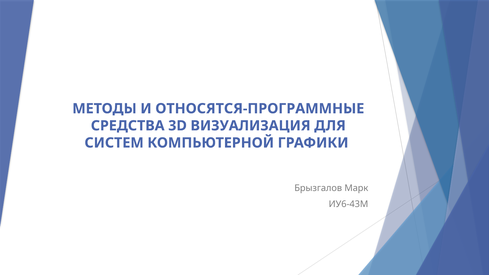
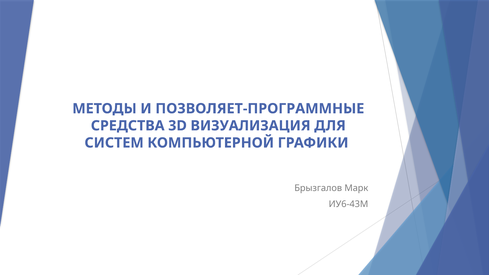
ОТНОСЯТСЯ-ПРОГРАММНЫЕ: ОТНОСЯТСЯ-ПРОГРАММНЫЕ -> ПОЗВОЛЯЕТ-ПРОГРАММНЫЕ (260, 109)
